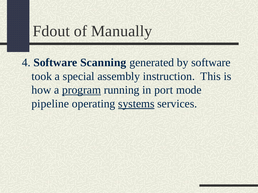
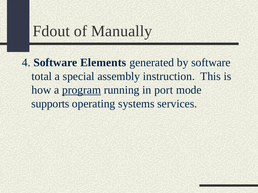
Scanning: Scanning -> Elements (103, 63)
took: took -> total (42, 76)
pipeline: pipeline -> supports (50, 104)
systems underline: present -> none (136, 104)
